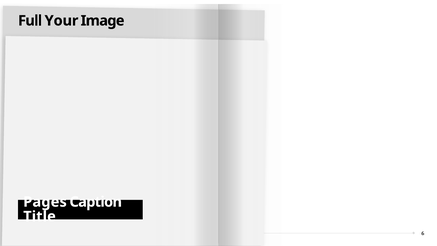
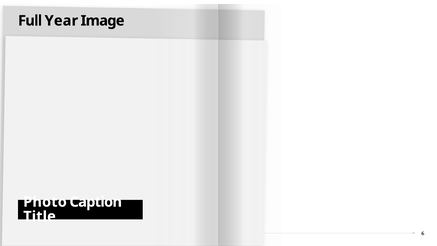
Your: Your -> Year (61, 21)
Pages: Pages -> Photo (45, 202)
